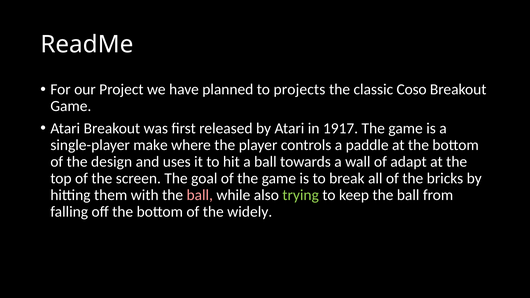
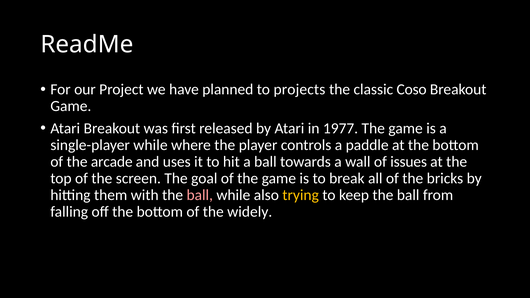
1917: 1917 -> 1977 (341, 128)
single-player make: make -> while (150, 145)
design: design -> arcade (112, 162)
adapt: adapt -> issues (409, 162)
trying colour: light green -> yellow (301, 195)
